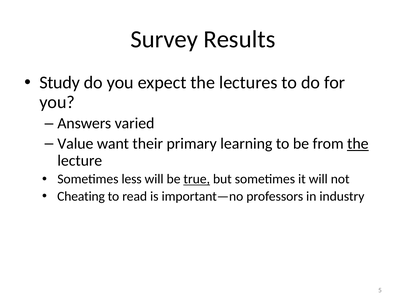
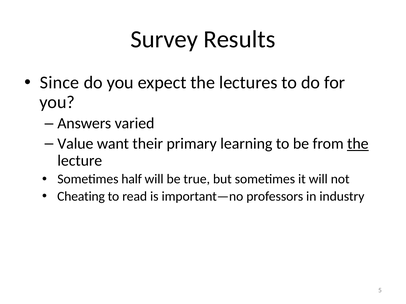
Study: Study -> Since (60, 83)
less: less -> half (132, 179)
true underline: present -> none (197, 179)
